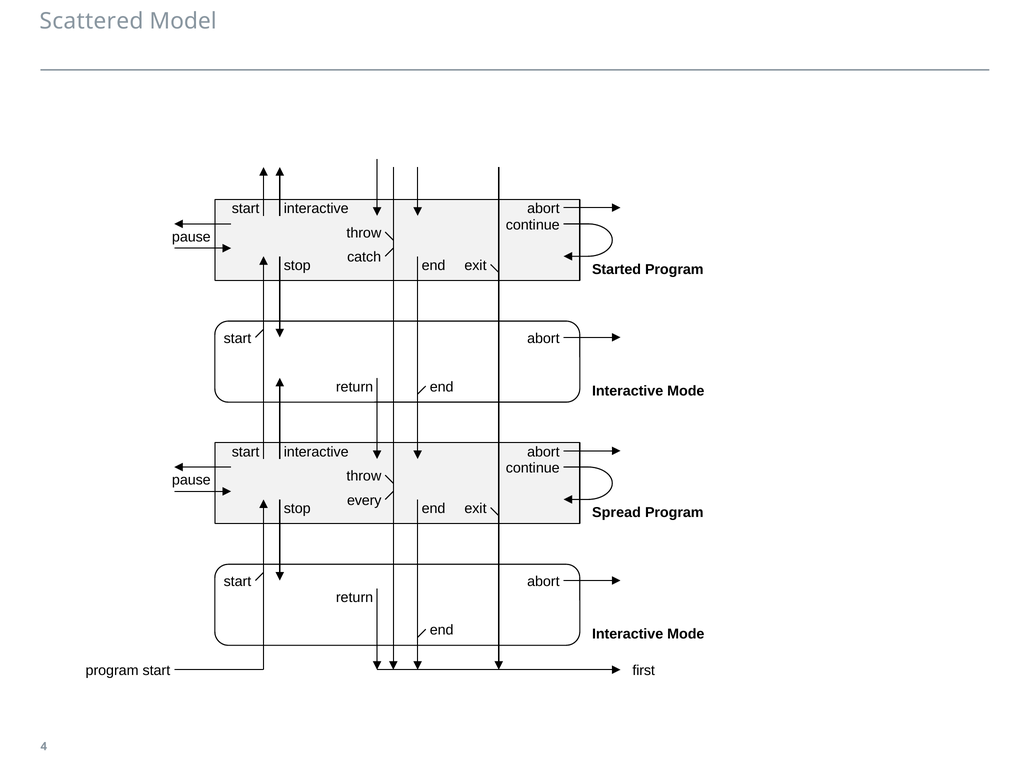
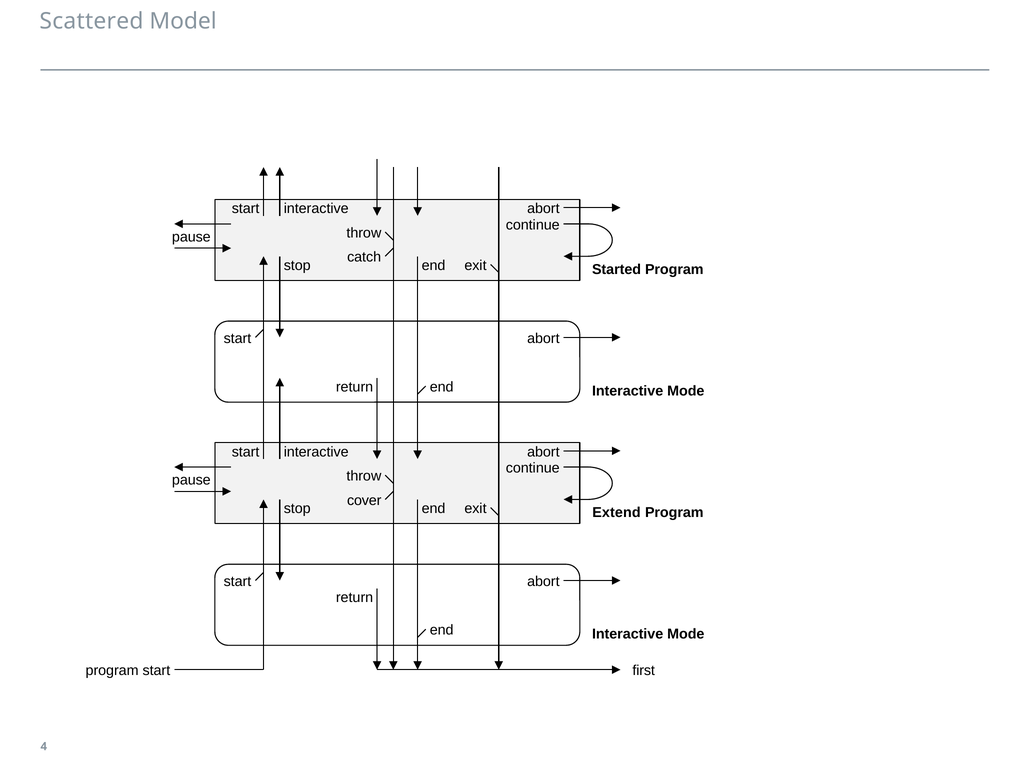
every: every -> cover (364, 501)
Spread: Spread -> Extend (616, 513)
